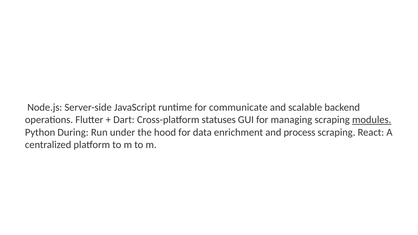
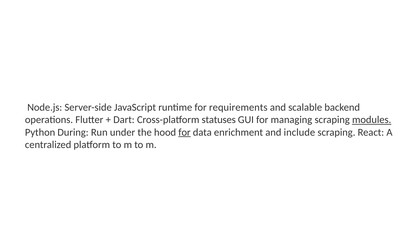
communicate: communicate -> requirements (238, 107)
for underline: none -> present (185, 132)
process: process -> include (299, 132)
